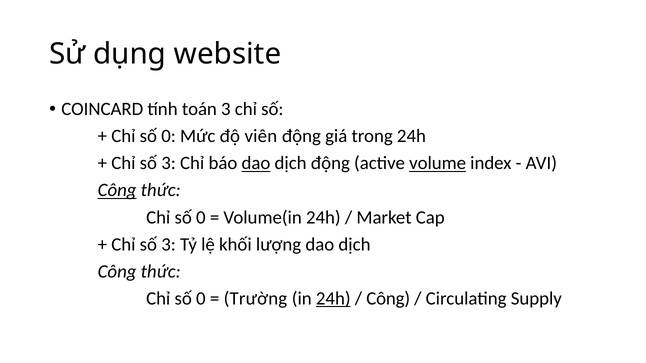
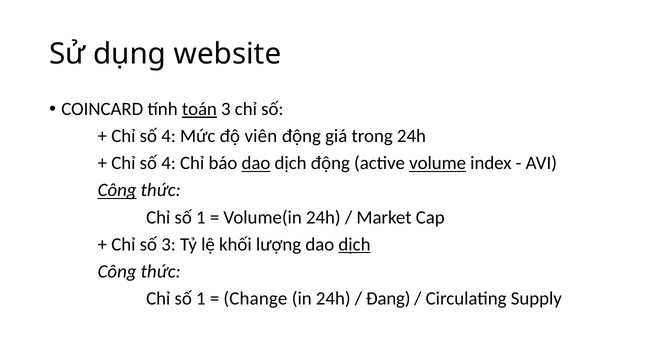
toán underline: none -> present (199, 109)
0: 0 -> 4 (169, 136)
3: 3 -> 4 (169, 163)
0: 0 -> 1 (201, 218)
dịch underline: none -> present (354, 245)
0: 0 -> 1 (201, 299)
Trường: Trường -> Change (255, 299)
24h underline: present -> none (333, 299)
Công: Công -> Đang (388, 299)
